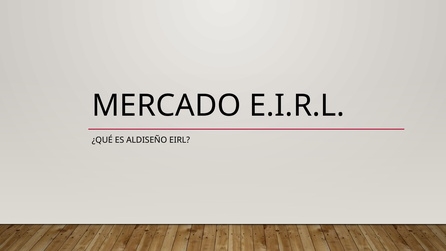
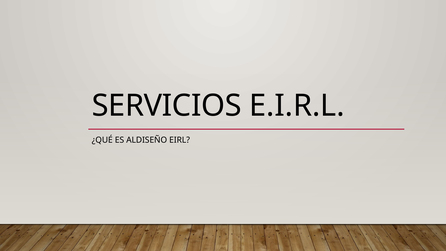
MERCADO: MERCADO -> SERVICIOS (167, 106)
